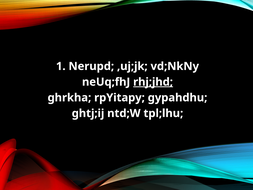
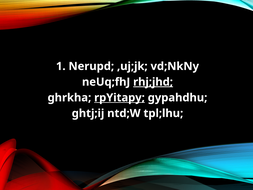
rpYitapy underline: none -> present (120, 98)
